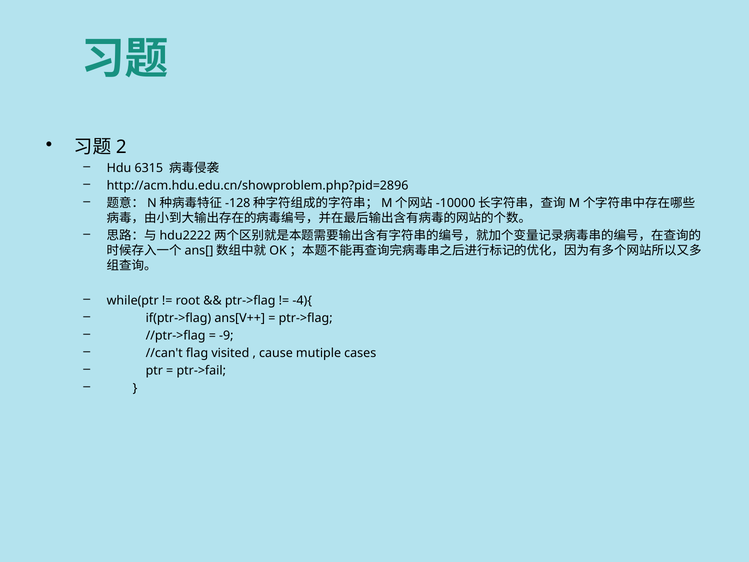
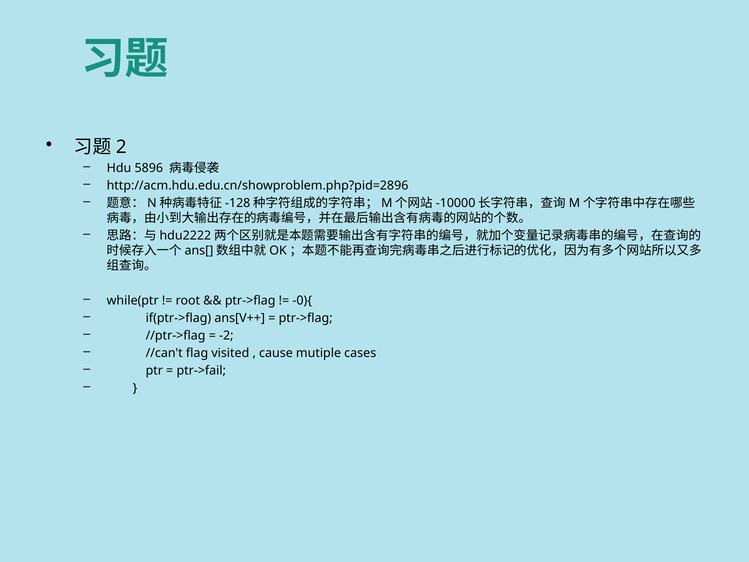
6315: 6315 -> 5896 (149, 168)
-4){: -4){ -> -0){ (302, 301)
-9: -9 -> -2 (226, 336)
